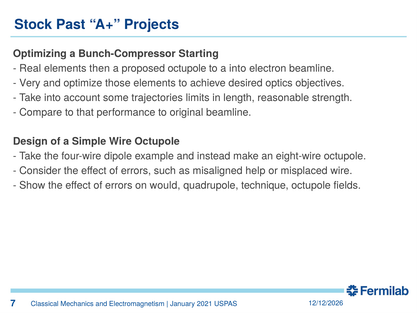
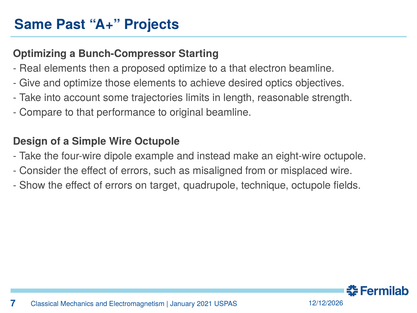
Stock: Stock -> Same (33, 25)
proposed octupole: octupole -> optimize (187, 68)
a into: into -> that (238, 68)
Very: Very -> Give (30, 83)
help: help -> from (256, 171)
would: would -> target (165, 185)
